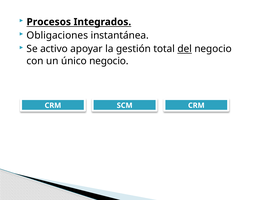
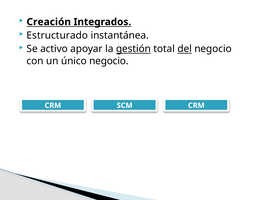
Procesos: Procesos -> Creación (49, 22)
Obligaciones: Obligaciones -> Estructurado (57, 35)
gestión underline: none -> present (133, 49)
